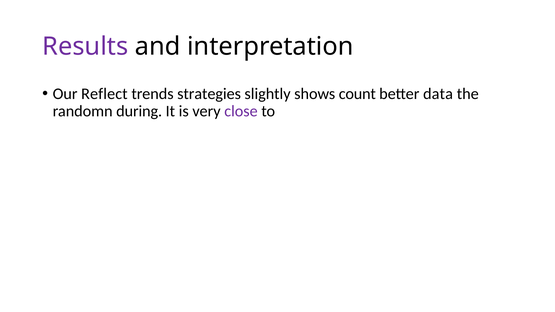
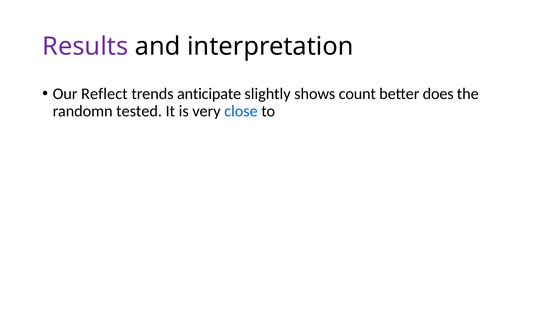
strategies: strategies -> anticipate (209, 94)
data: data -> does (438, 94)
during: during -> tested (139, 111)
close colour: purple -> blue (241, 111)
